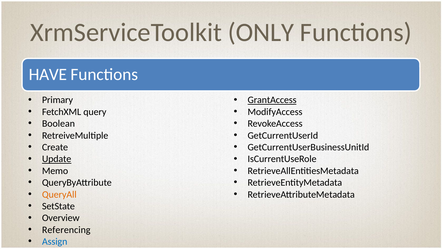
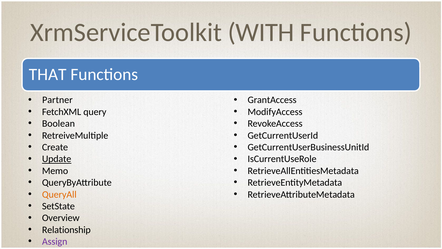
ONLY: ONLY -> WITH (261, 33)
HAVE: HAVE -> THAT (48, 74)
Primary: Primary -> Partner (57, 100)
GrantAccess underline: present -> none (272, 100)
Referencing: Referencing -> Relationship (66, 229)
Assign colour: blue -> purple (55, 241)
